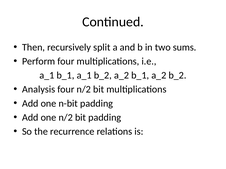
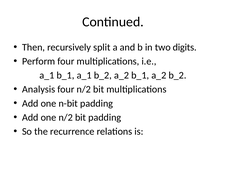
sums: sums -> digits (185, 47)
